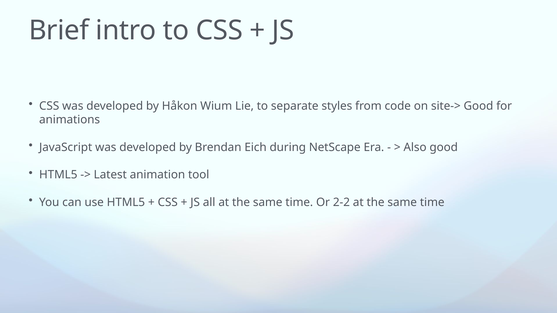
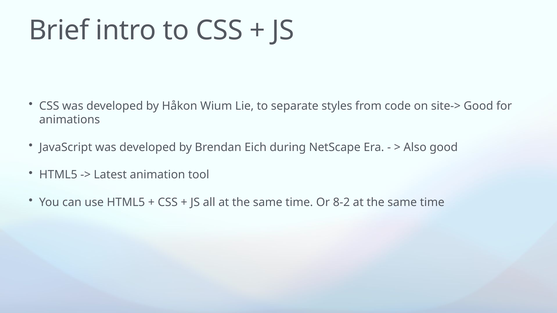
2-2: 2-2 -> 8-2 (341, 203)
